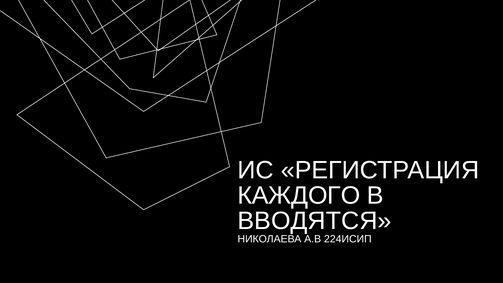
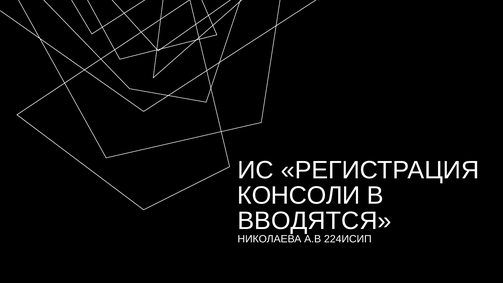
КАЖДОГО: КАЖДОГО -> КОНСОЛИ (299, 195)
